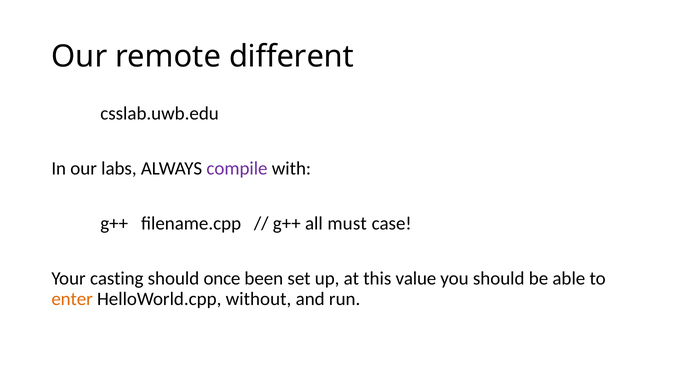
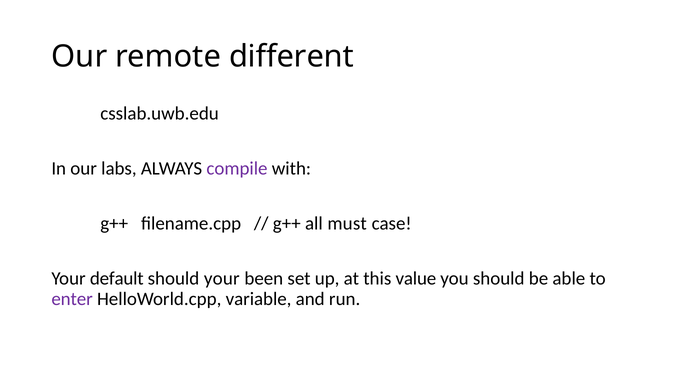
casting: casting -> default (117, 279)
should once: once -> your (222, 279)
enter colour: orange -> purple (72, 299)
without: without -> variable (259, 299)
